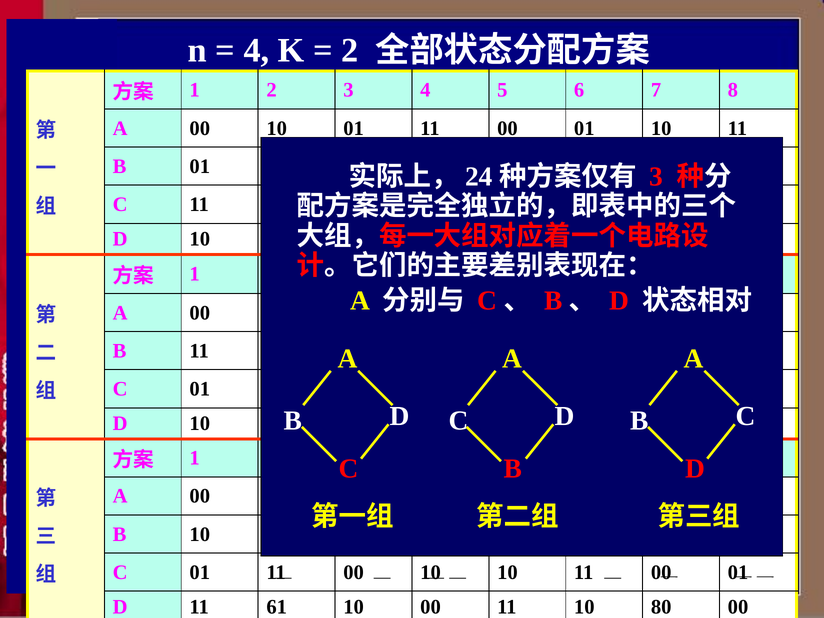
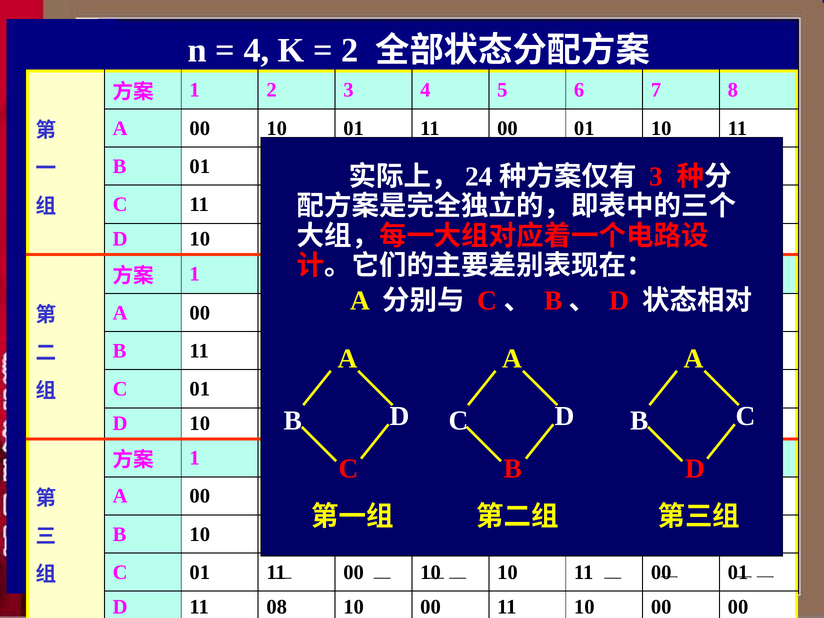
61: 61 -> 08 (277, 607)
11 10 80: 80 -> 00 (661, 607)
